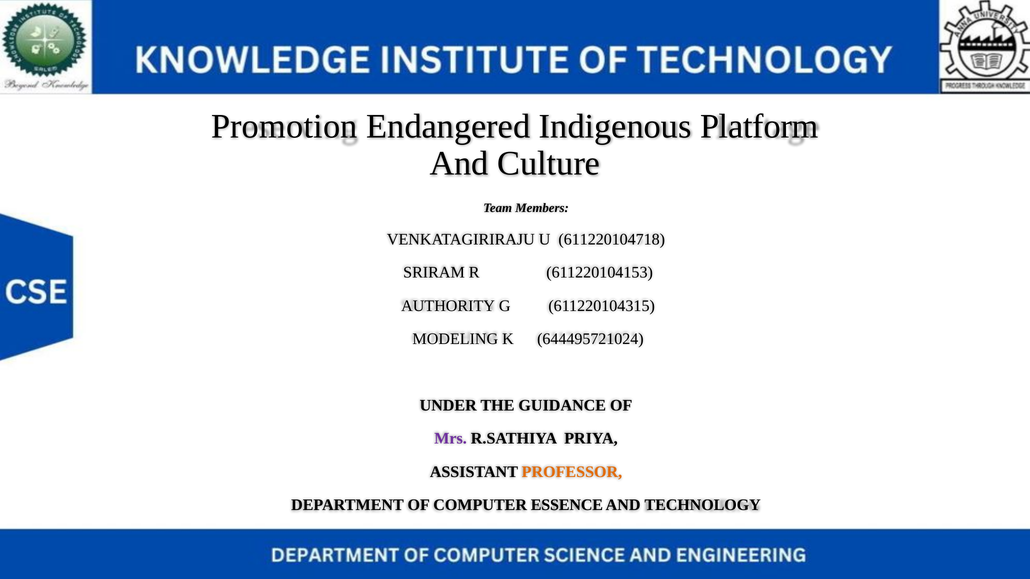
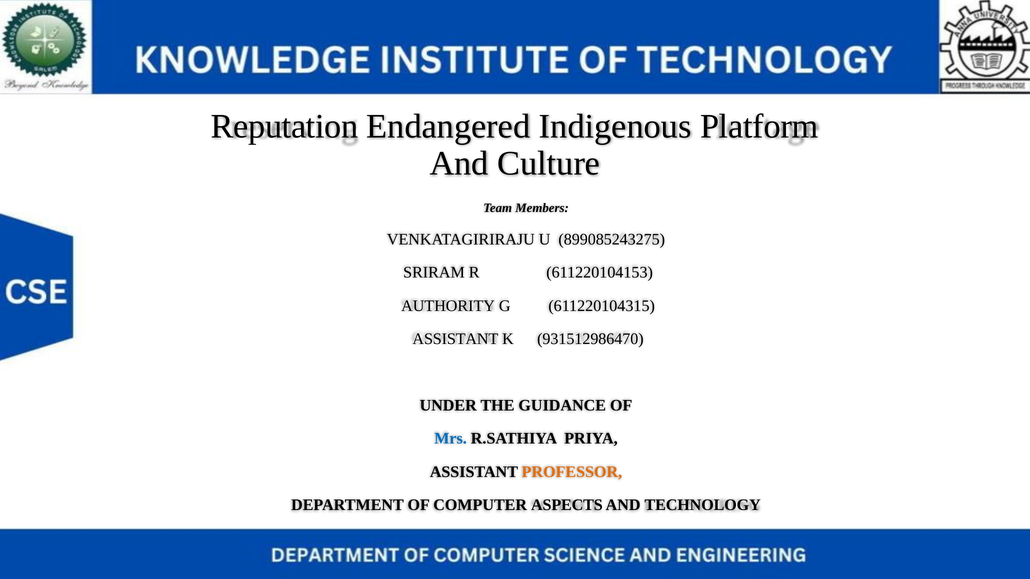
Promotion: Promotion -> Reputation (285, 126)
611220104718: 611220104718 -> 899085243275 (612, 240)
MODELING: MODELING -> ASSISTANT (455, 339)
644495721024: 644495721024 -> 931512986470 (590, 339)
Mrs colour: purple -> blue (451, 439)
ESSENCE: ESSENCE -> ASPECTS (567, 505)
